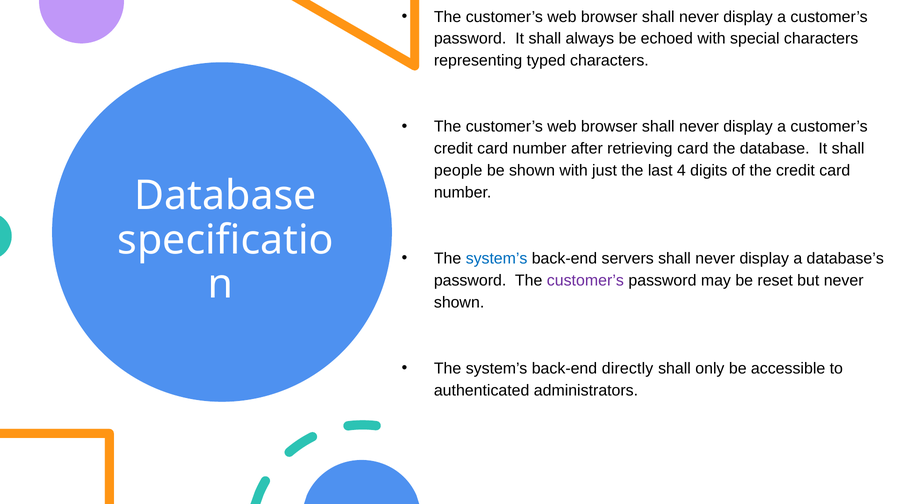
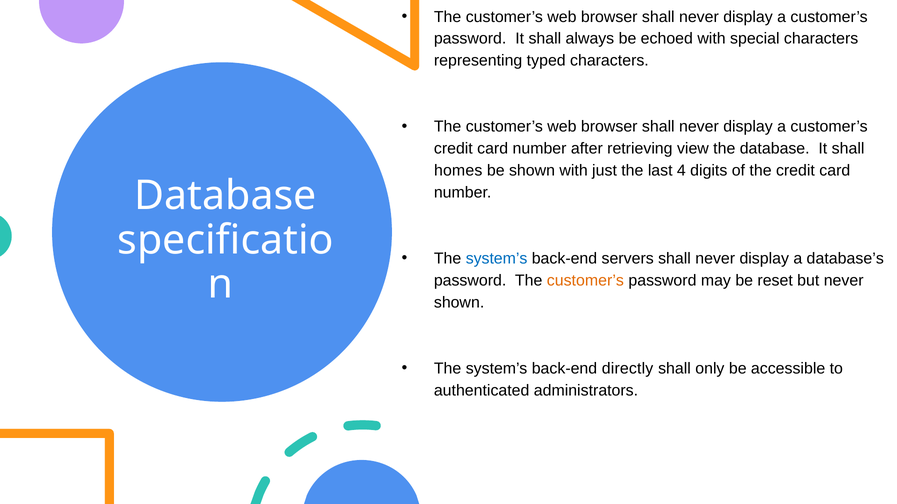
retrieving card: card -> view (693, 149)
people: people -> homes (458, 171)
customer’s colour: purple -> orange (585, 281)
